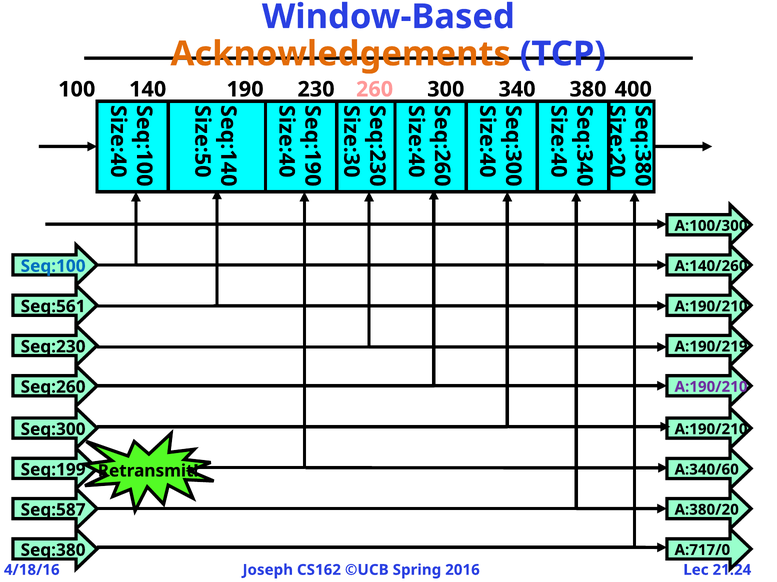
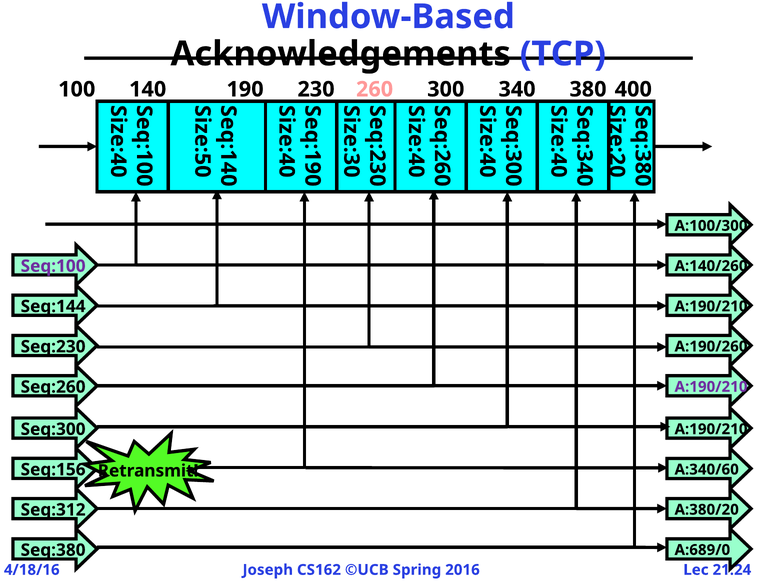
Acknowledgements colour: orange -> black (341, 54)
Seq:100 colour: blue -> purple (53, 266)
Seq:561: Seq:561 -> Seq:144 (53, 307)
A:190/219: A:190/219 -> A:190/260 (711, 347)
Seq:199: Seq:199 -> Seq:156 (53, 470)
Seq:587: Seq:587 -> Seq:312 (53, 510)
A:717/0: A:717/0 -> A:689/0 (702, 551)
